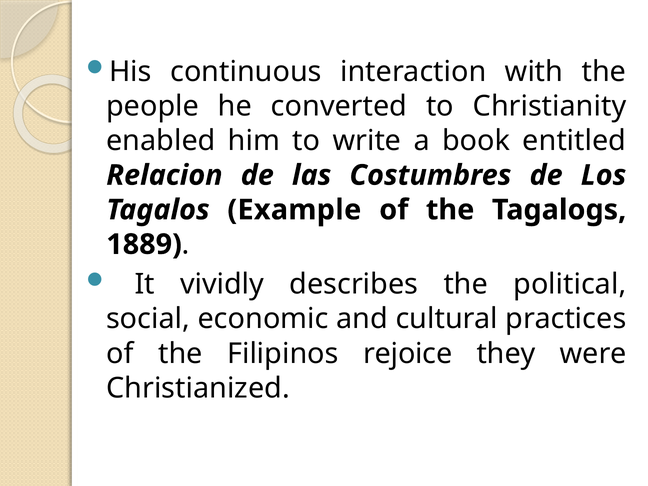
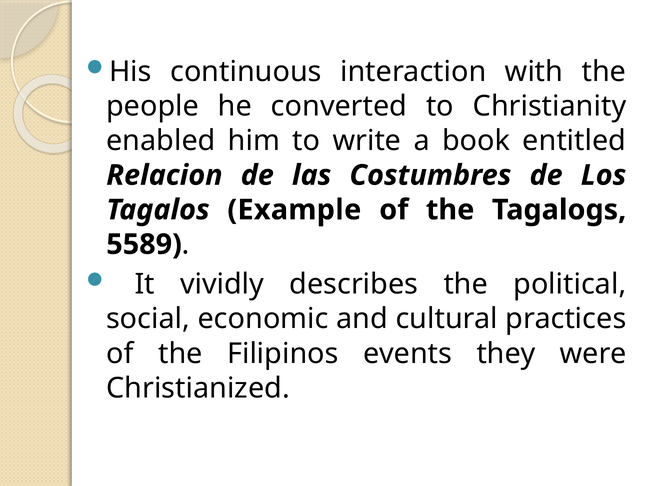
1889: 1889 -> 5589 (144, 244)
rejoice: rejoice -> events (408, 354)
